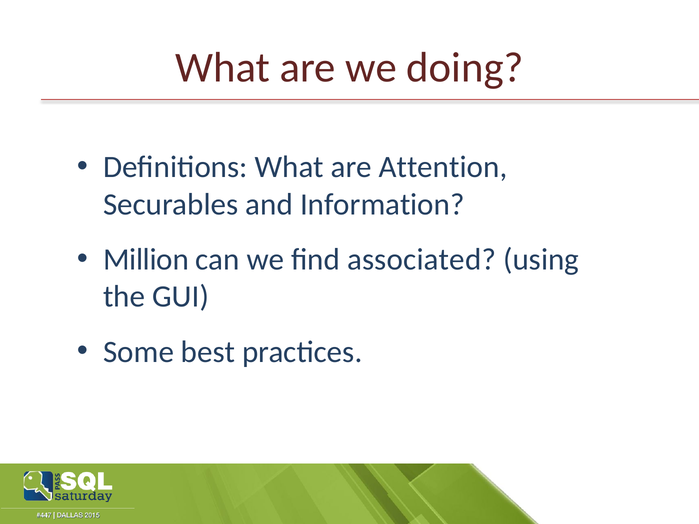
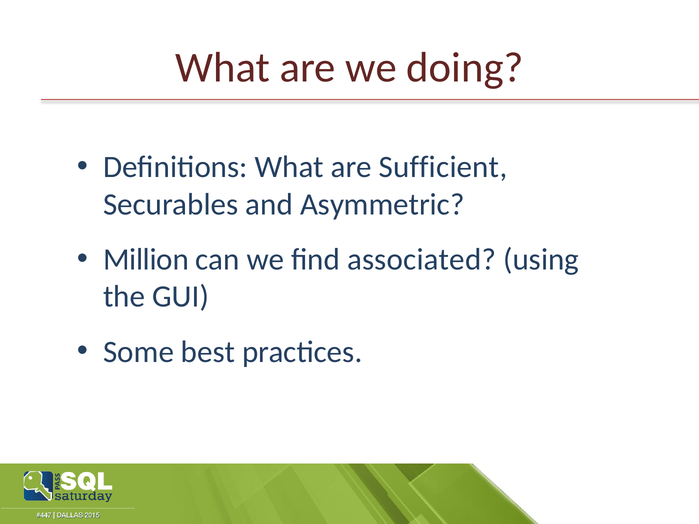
Attention: Attention -> Sufficient (443, 167)
Information: Information -> Asymmetric (382, 204)
